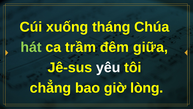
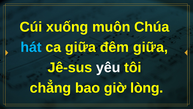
tháng: tháng -> muôn (111, 27)
hát colour: light green -> light blue (31, 47)
ca trầm: trầm -> giữa (80, 47)
